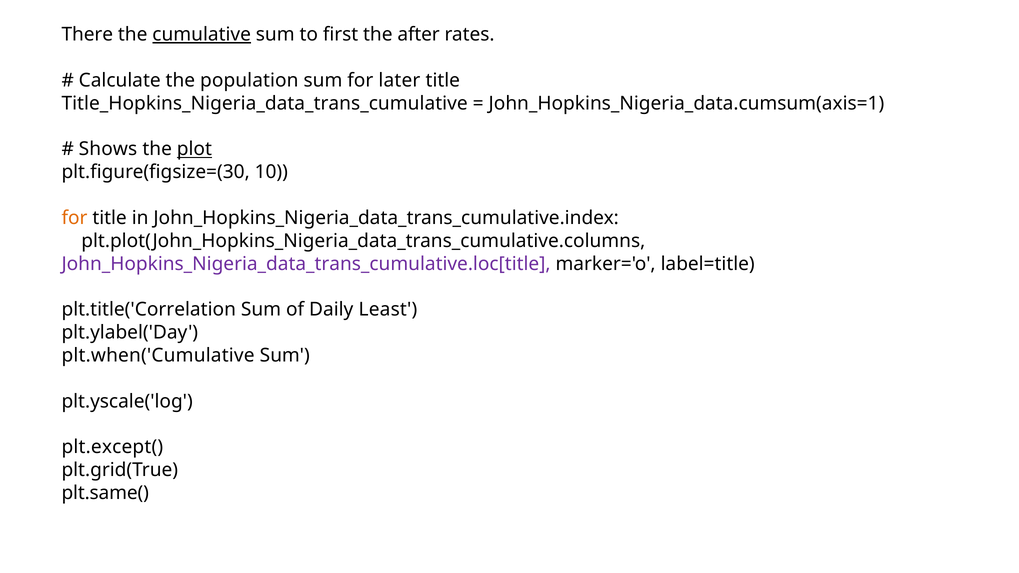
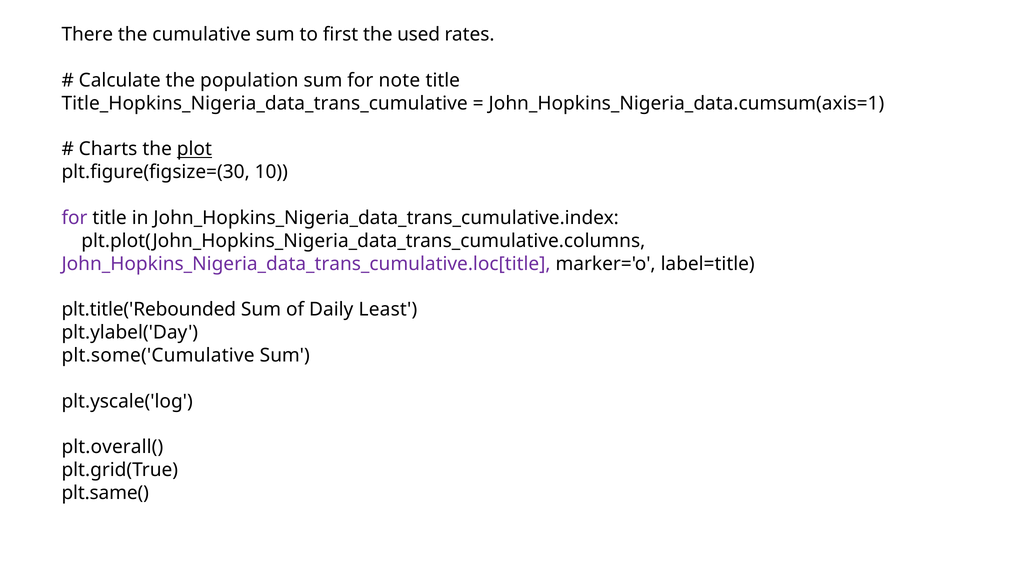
cumulative underline: present -> none (202, 35)
after: after -> used (419, 35)
later: later -> note (399, 80)
Shows: Shows -> Charts (108, 149)
for colour: orange -> purple (74, 218)
plt.title('Correlation: plt.title('Correlation -> plt.title('Rebounded (149, 310)
plt.when('Cumulative: plt.when('Cumulative -> plt.some('Cumulative (158, 356)
plt.except(: plt.except( -> plt.overall( (112, 447)
